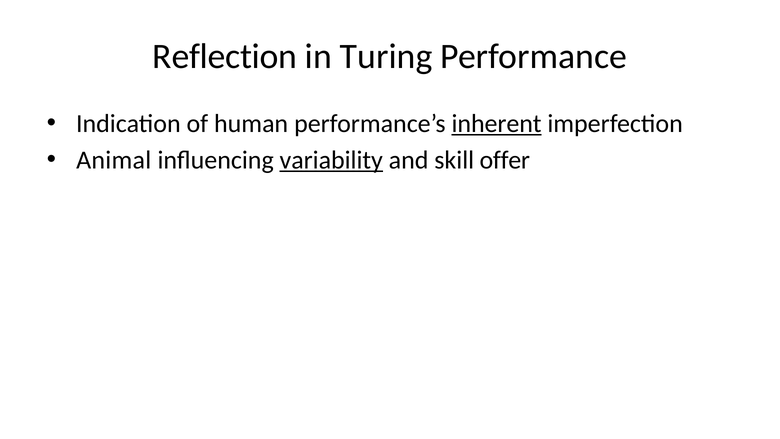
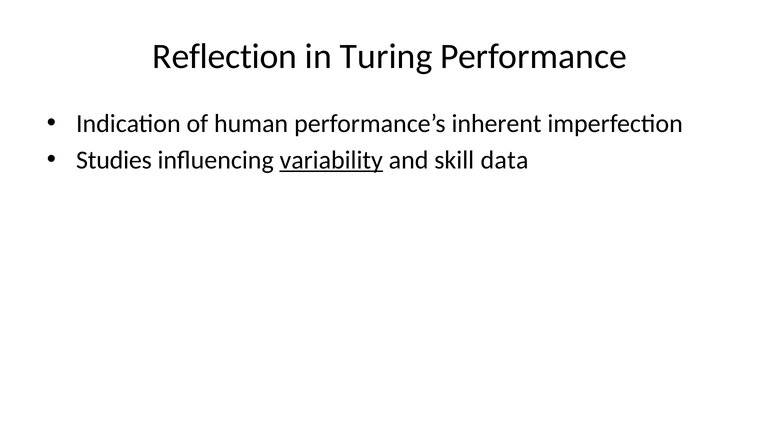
inherent underline: present -> none (497, 124)
Animal: Animal -> Studies (114, 160)
offer: offer -> data (505, 160)
